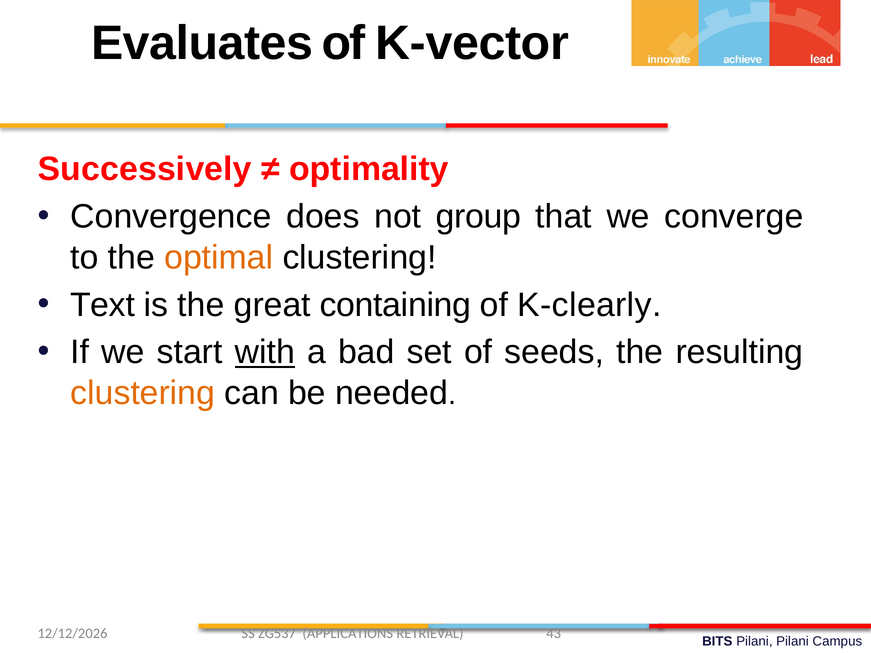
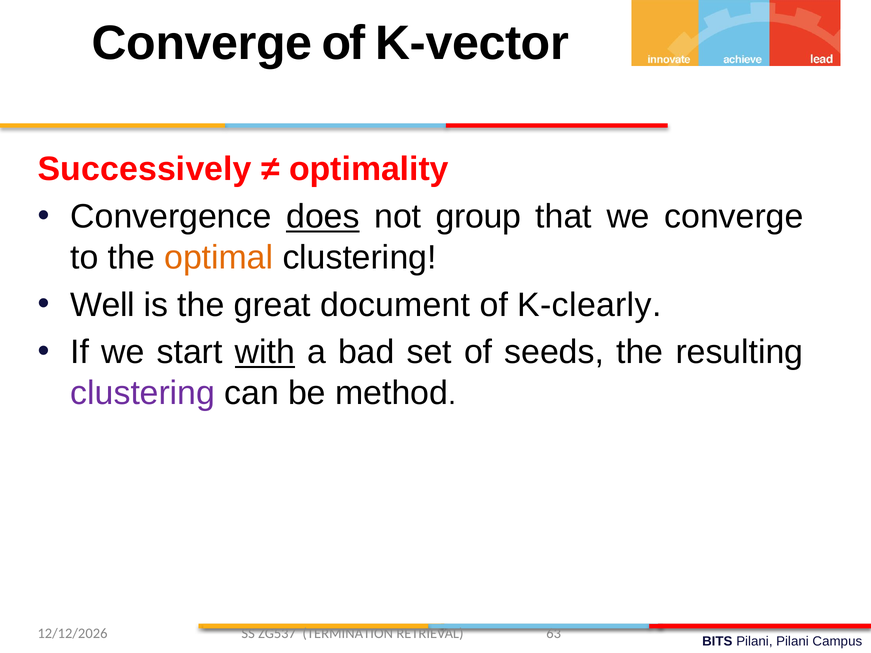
Evaluates: Evaluates -> Converge (202, 43)
does underline: none -> present (323, 217)
Text: Text -> Well (103, 305)
containing: containing -> document (395, 305)
clustering colour: orange -> purple (143, 393)
needed: needed -> method (392, 393)
APPLICATIONS: APPLICATIONS -> TERMINATION (348, 634)
43: 43 -> 63 (554, 634)
